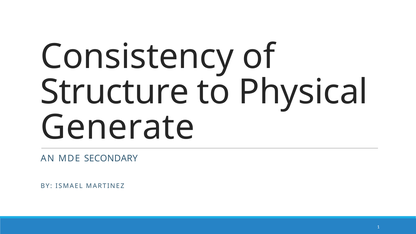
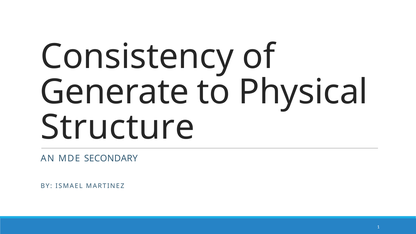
Structure: Structure -> Generate (115, 92)
Generate: Generate -> Structure (118, 127)
